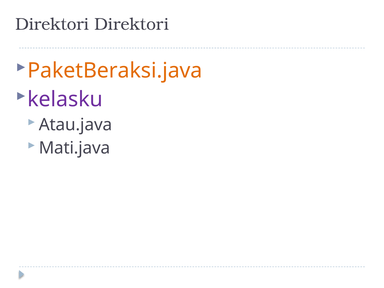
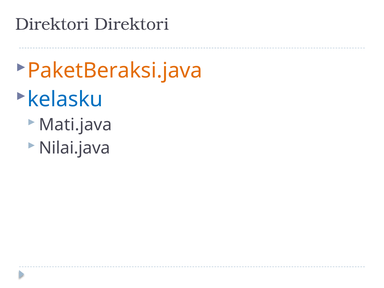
kelasku colour: purple -> blue (65, 99)
Atau.java: Atau.java -> Mati.java (75, 125)
Mati.java: Mati.java -> Nilai.java (74, 148)
